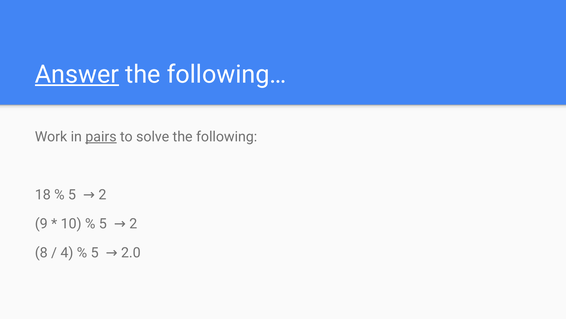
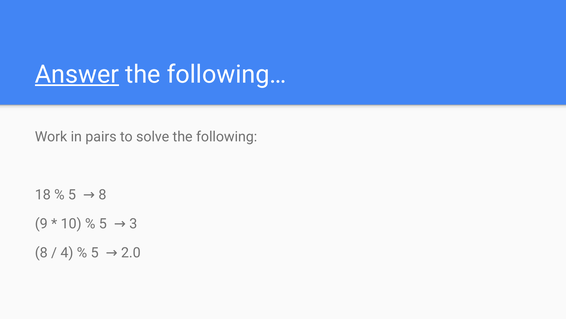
pairs underline: present -> none (101, 136)
2: 2 -> 8 (102, 194)
2: 2 -> 3 (133, 223)
